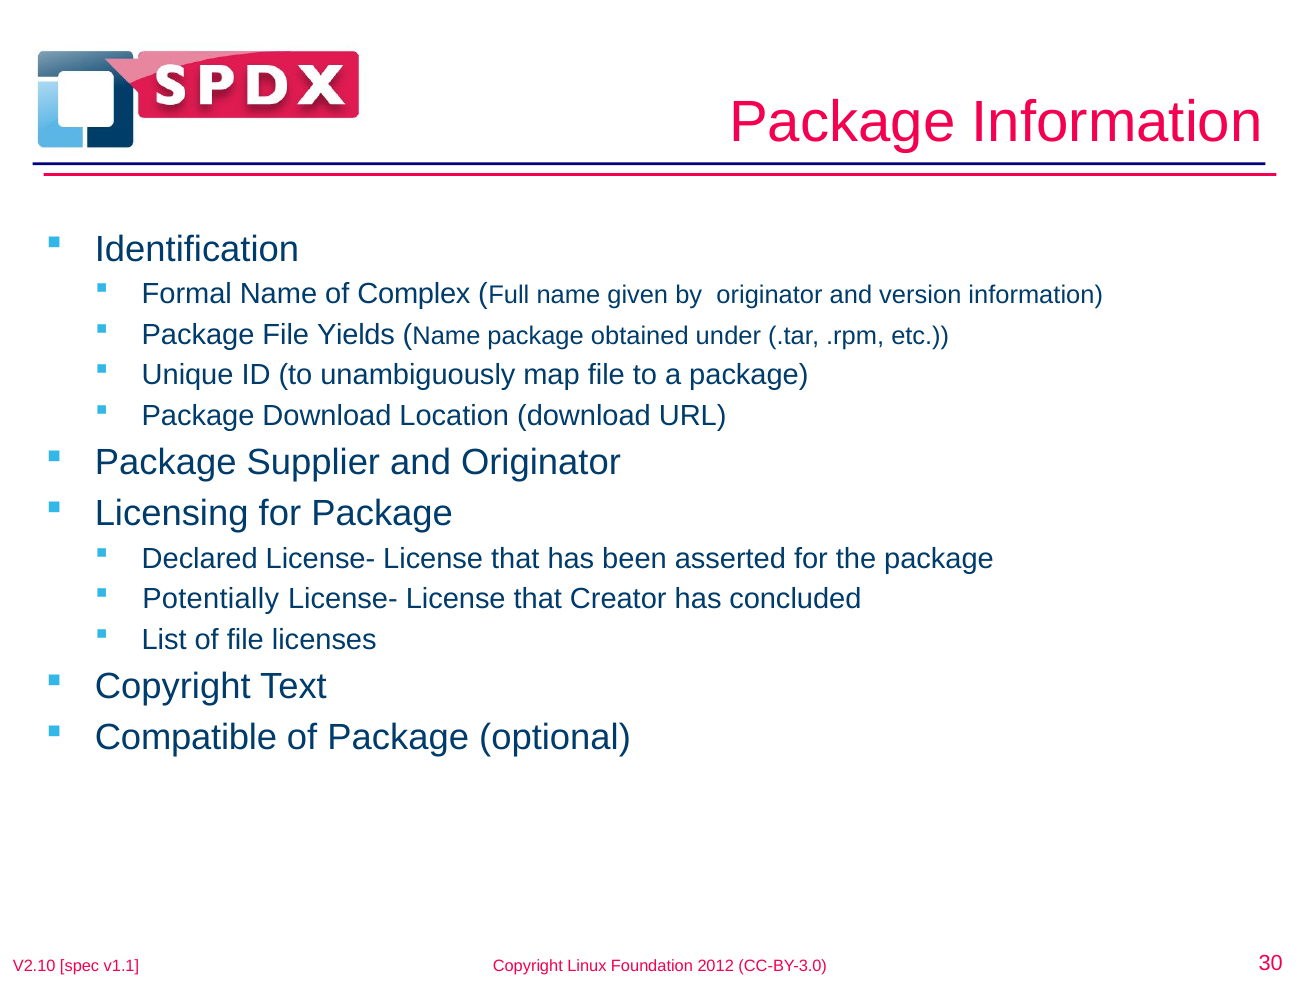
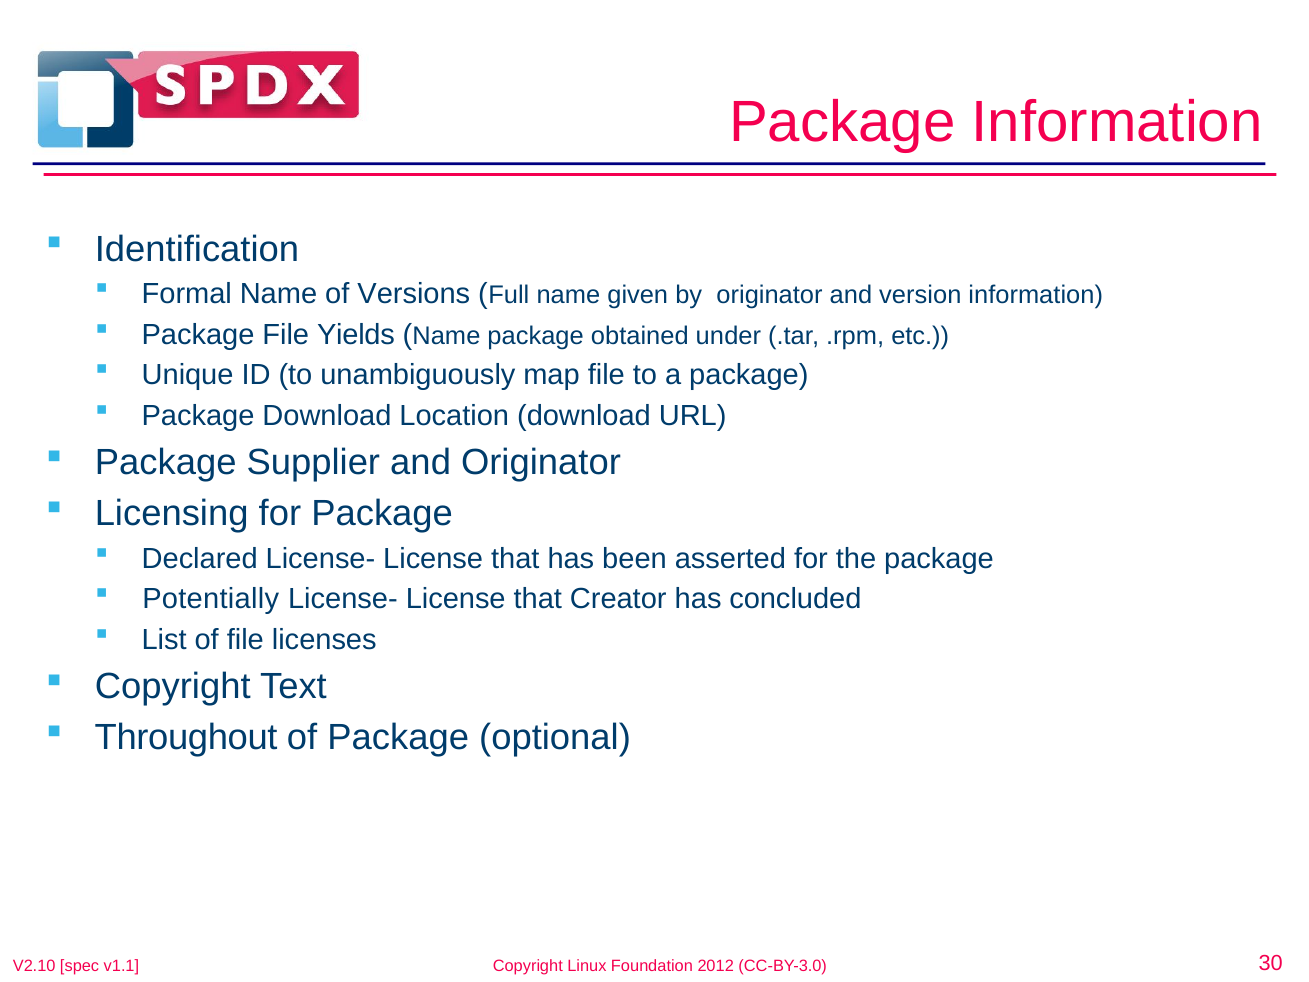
Complex: Complex -> Versions (414, 294)
Compatible: Compatible -> Throughout (186, 738)
